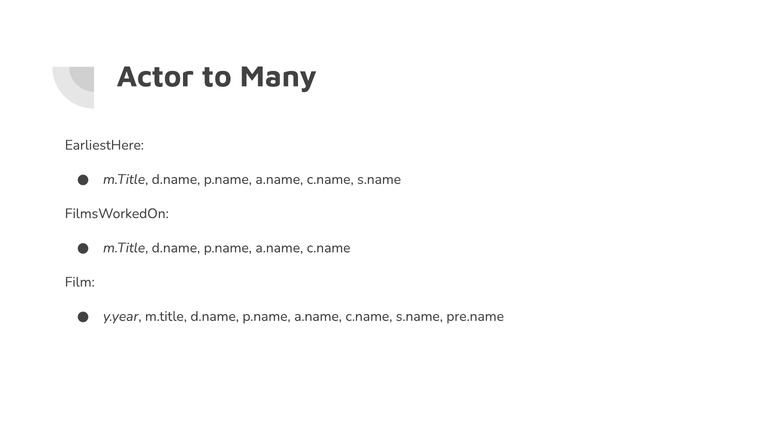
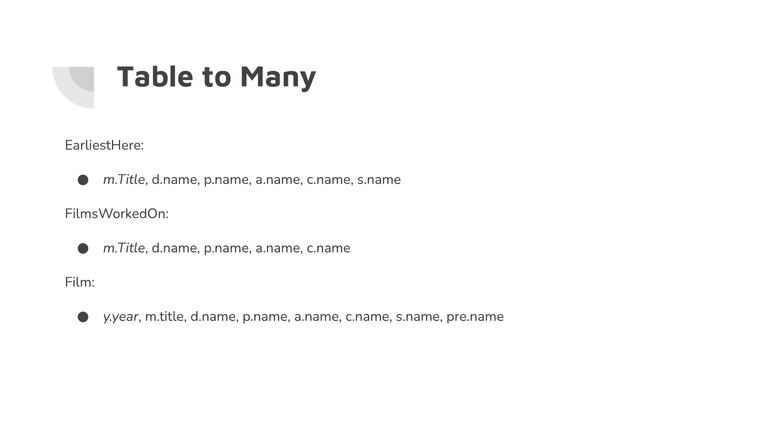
Actor: Actor -> Table (155, 77)
